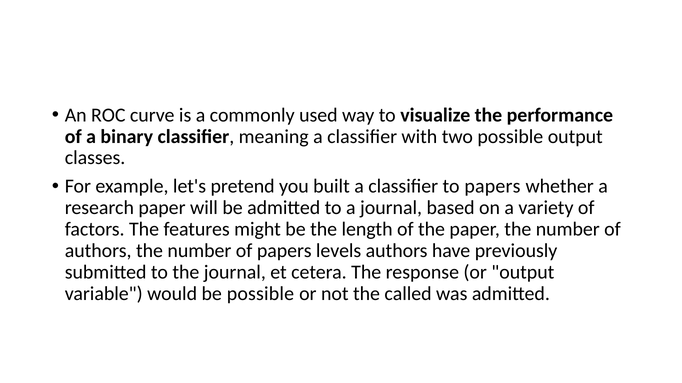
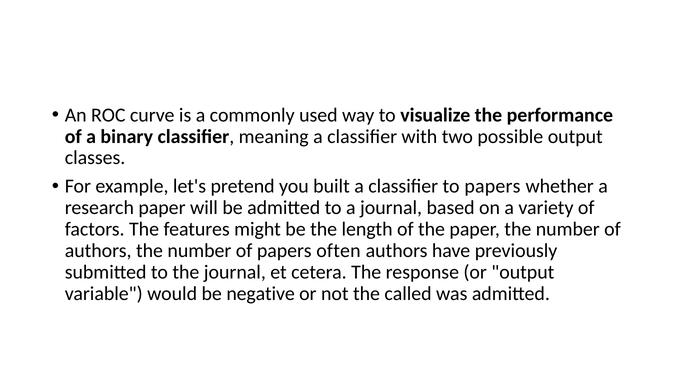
levels: levels -> often (338, 251)
be possible: possible -> negative (261, 294)
